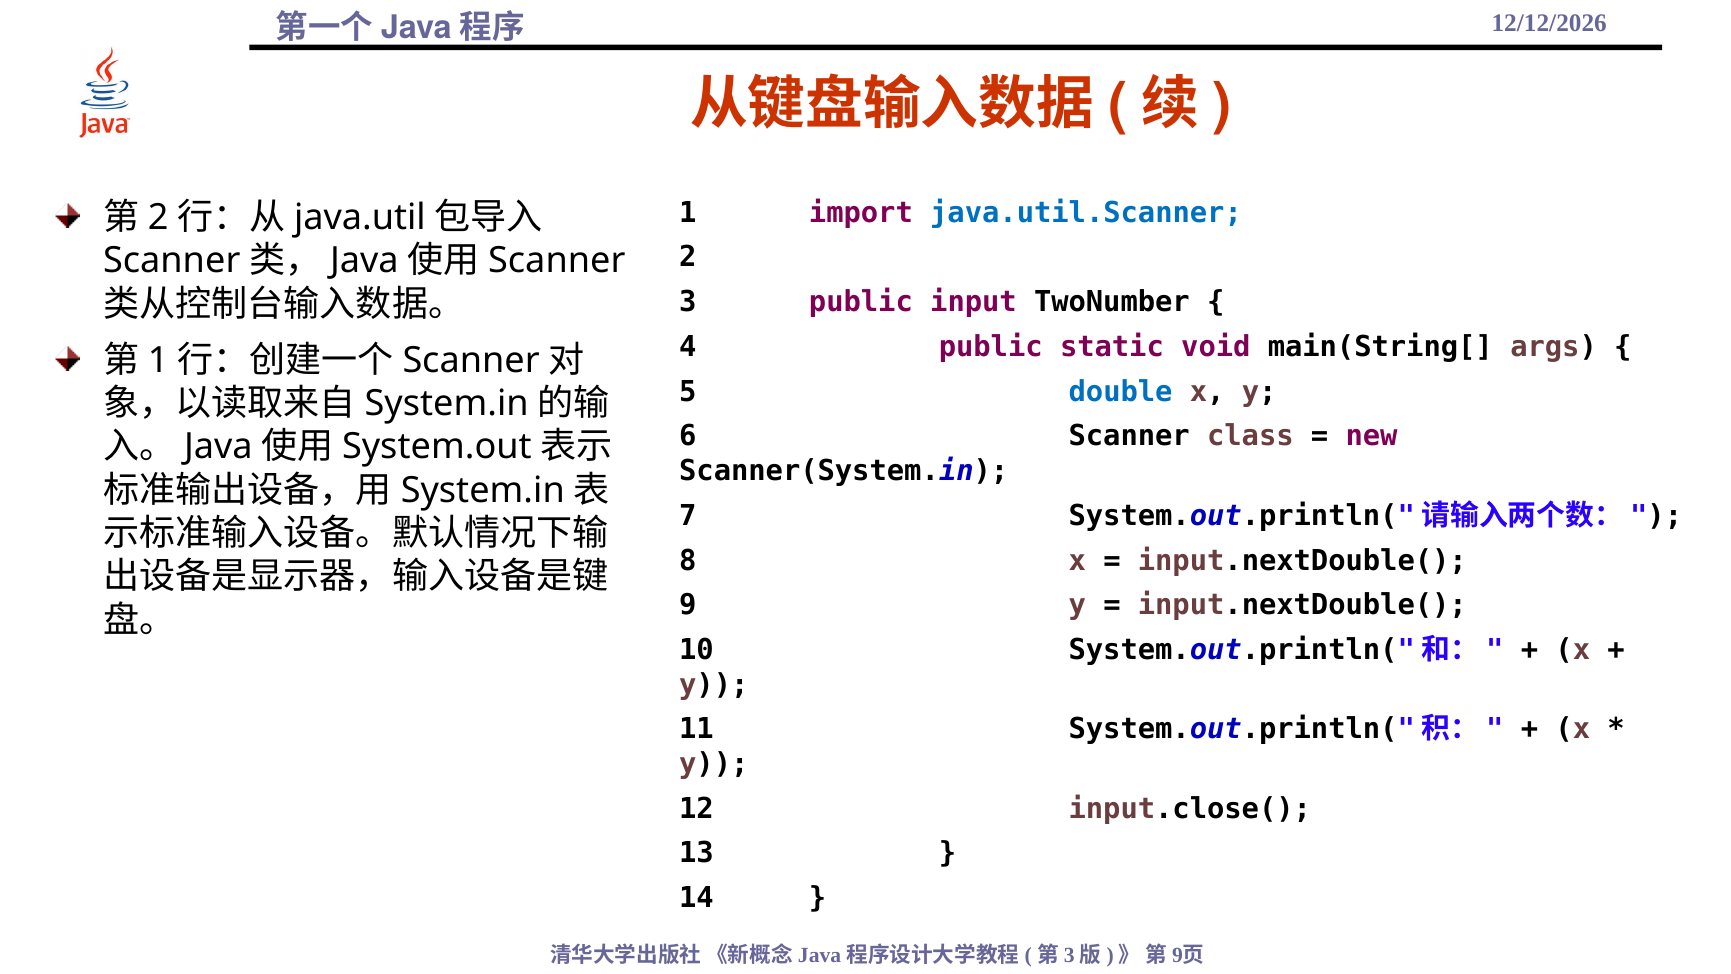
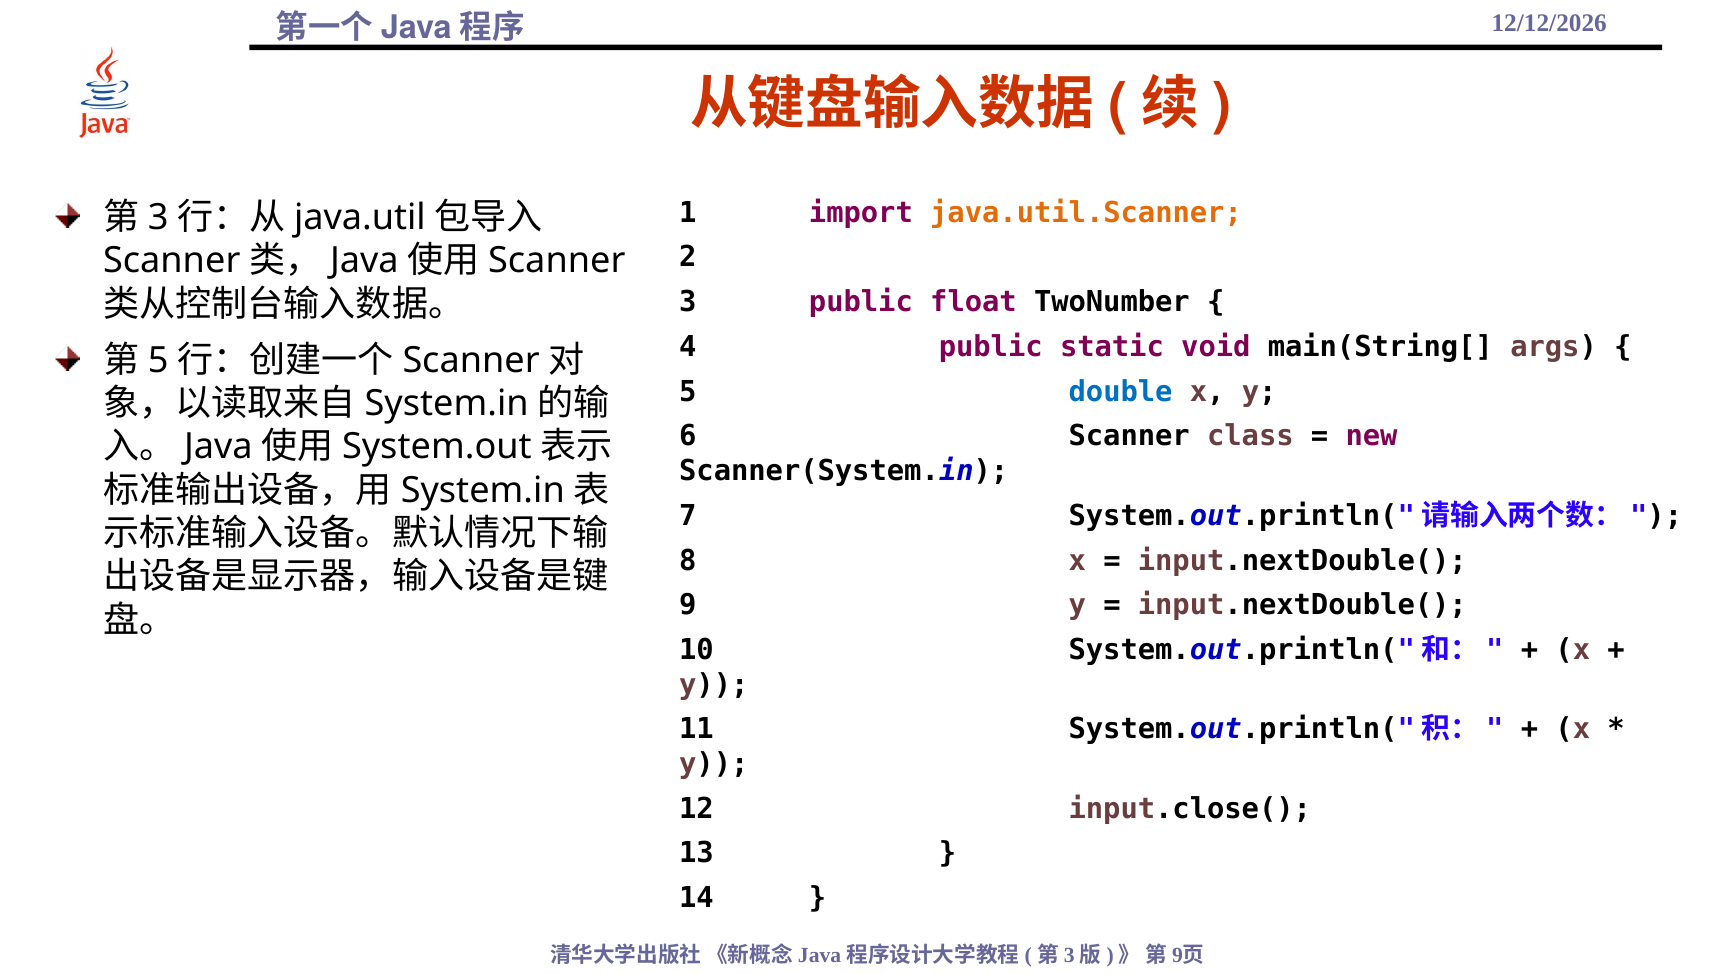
java.util.Scanner colour: blue -> orange (1086, 213)
2: 2 -> 3 (158, 218)
input: input -> float (973, 302)
1: 1 -> 5 (158, 360)
